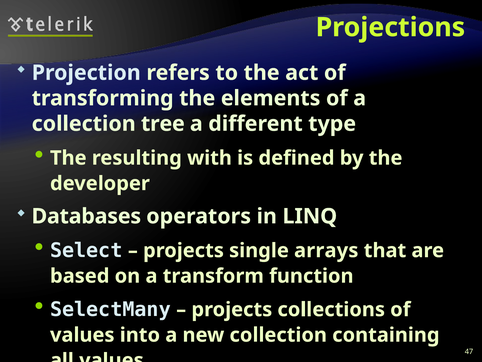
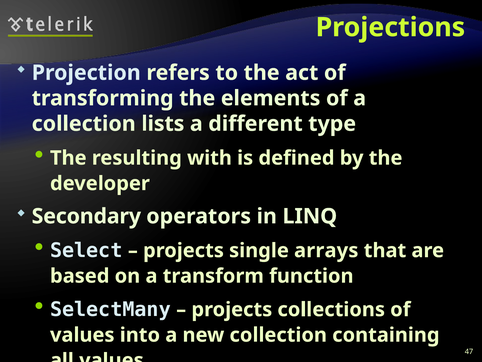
tree: tree -> lists (163, 124)
Databases: Databases -> Secondary (86, 216)
